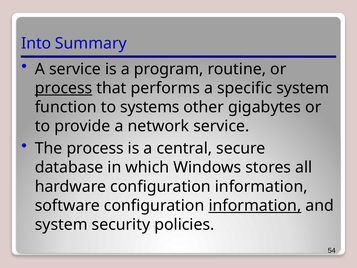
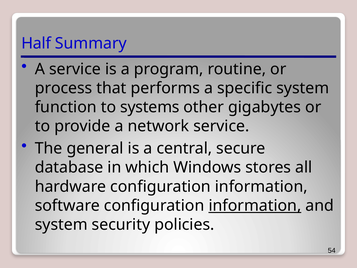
Into: Into -> Half (36, 43)
process underline: present -> none (64, 88)
The process: process -> general (95, 148)
